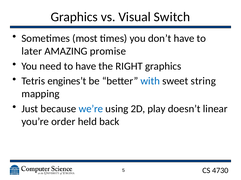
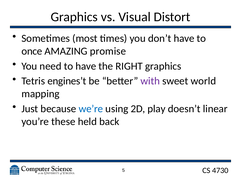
Switch: Switch -> Distort (172, 17)
later: later -> once (32, 51)
with colour: blue -> purple (150, 81)
string: string -> world (203, 81)
order: order -> these (63, 122)
